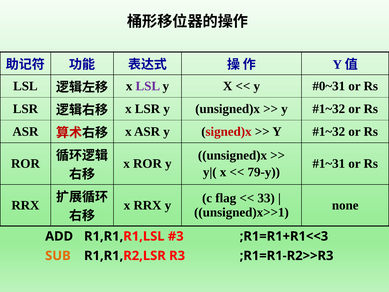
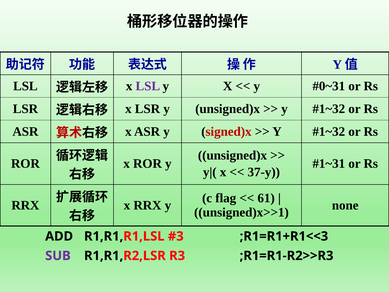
79-y: 79-y -> 37-y (264, 172)
33: 33 -> 61 (266, 198)
SUB colour: orange -> purple (58, 256)
